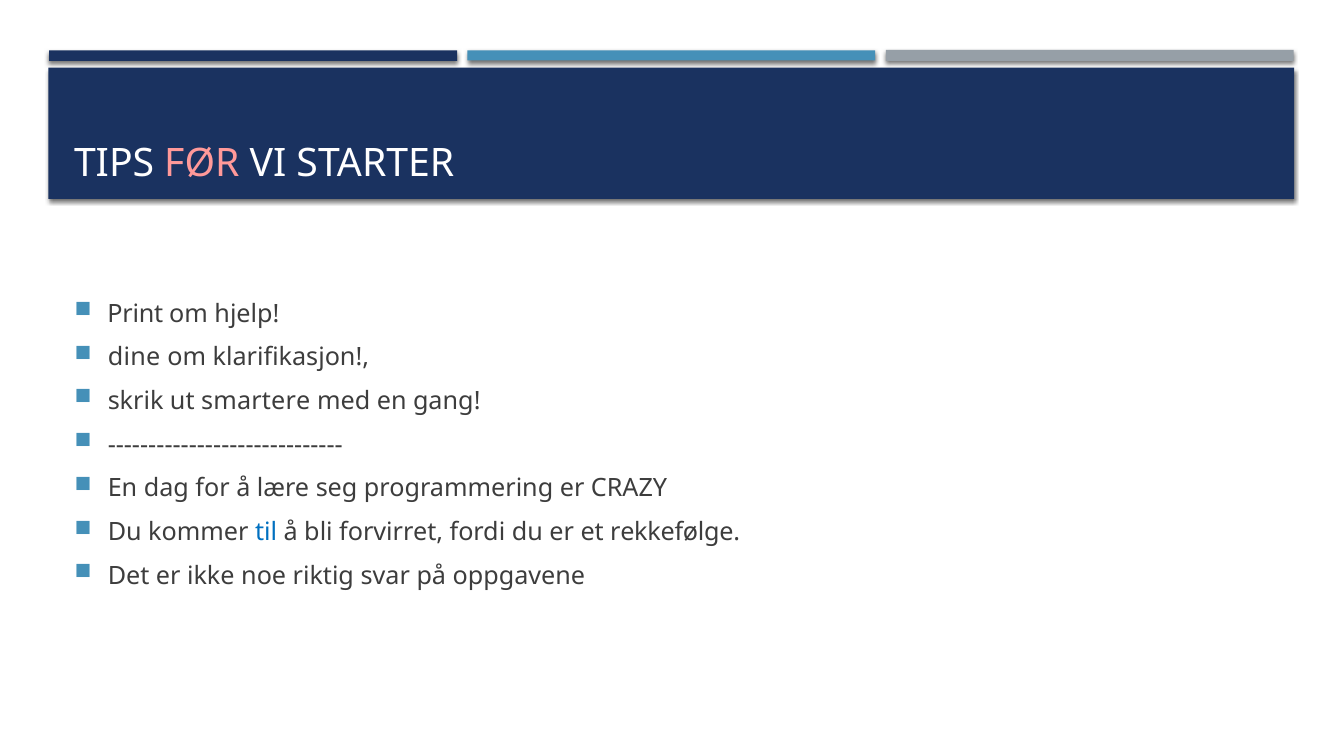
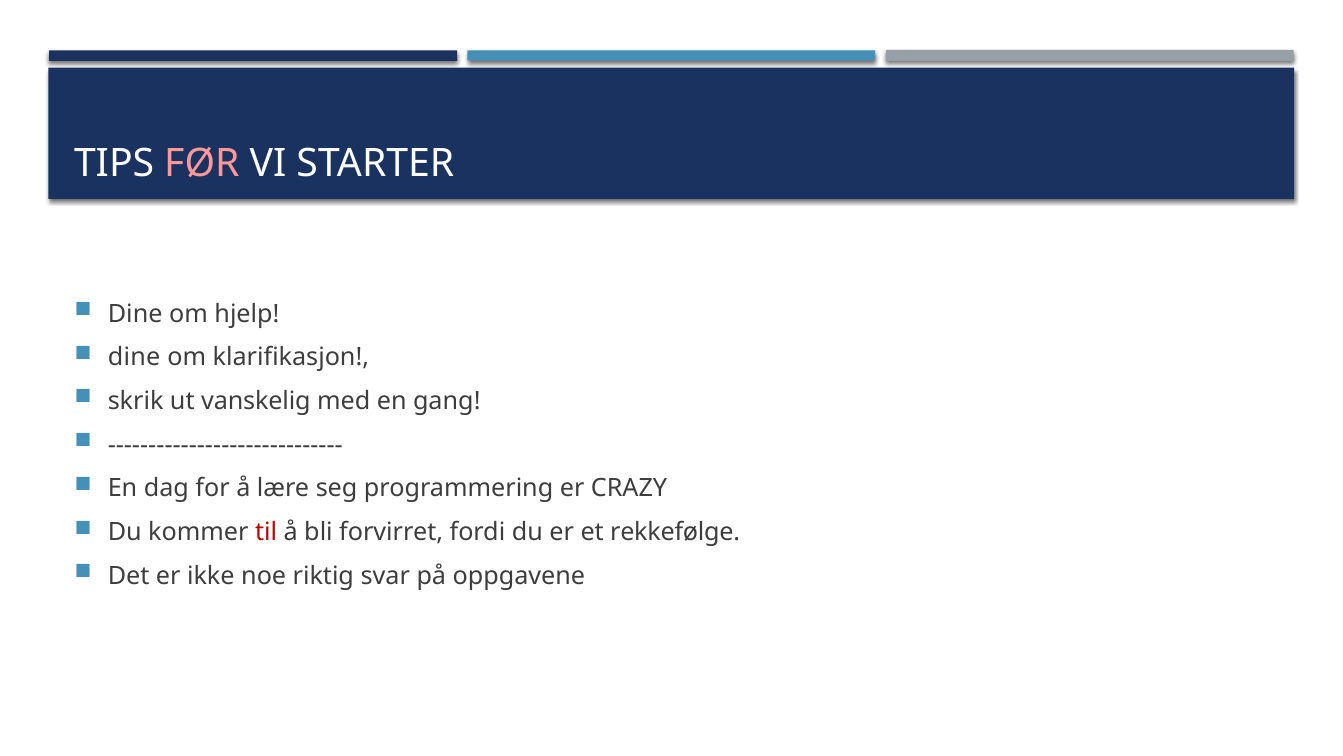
Print: Print -> Dine (135, 314)
smartere: smartere -> vanskelig (256, 401)
til colour: blue -> red (266, 532)
